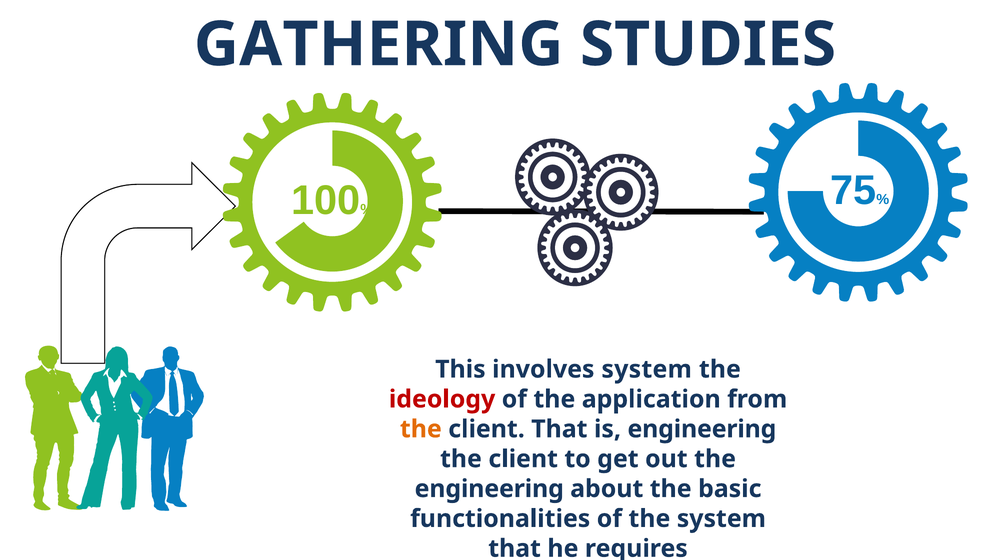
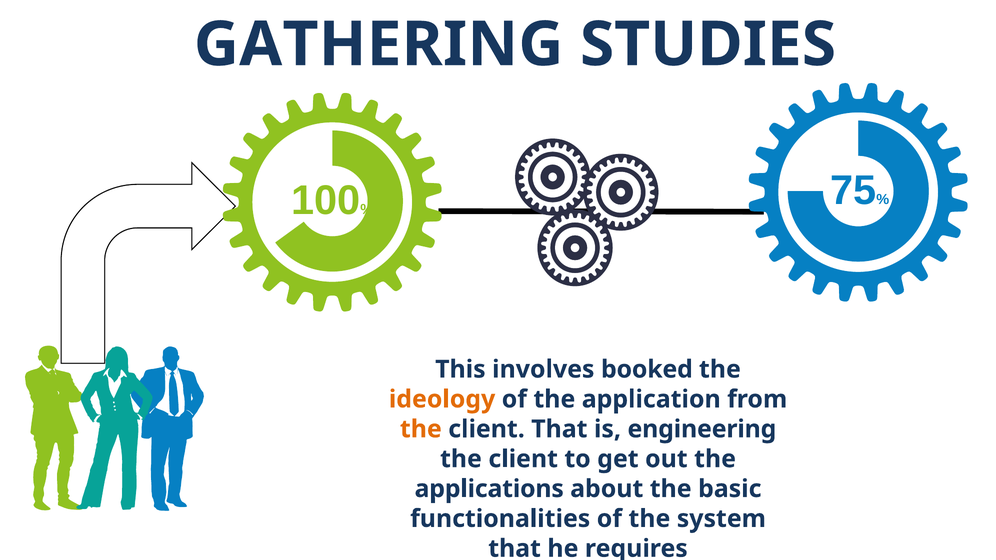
involves system: system -> booked (647, 370)
ideology colour: red -> orange (442, 399)
engineering: engineering -> applications (489, 489)
